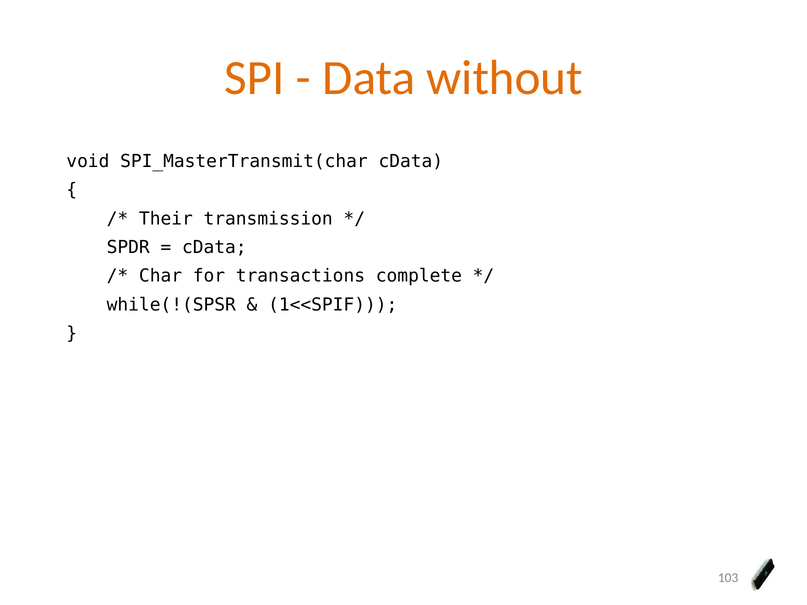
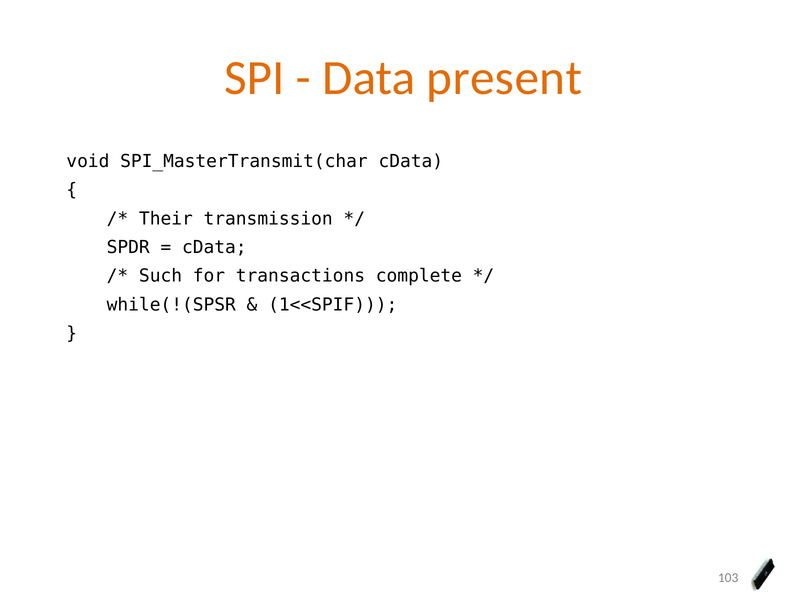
without: without -> present (504, 78)
Char: Char -> Such (161, 276)
